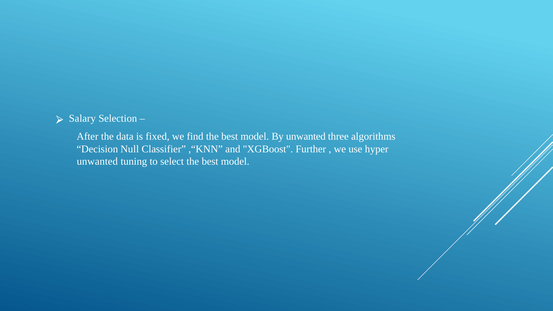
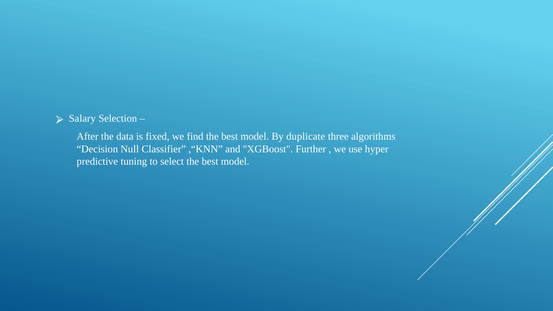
By unwanted: unwanted -> duplicate (306, 137)
unwanted: unwanted -> predictive (97, 161)
